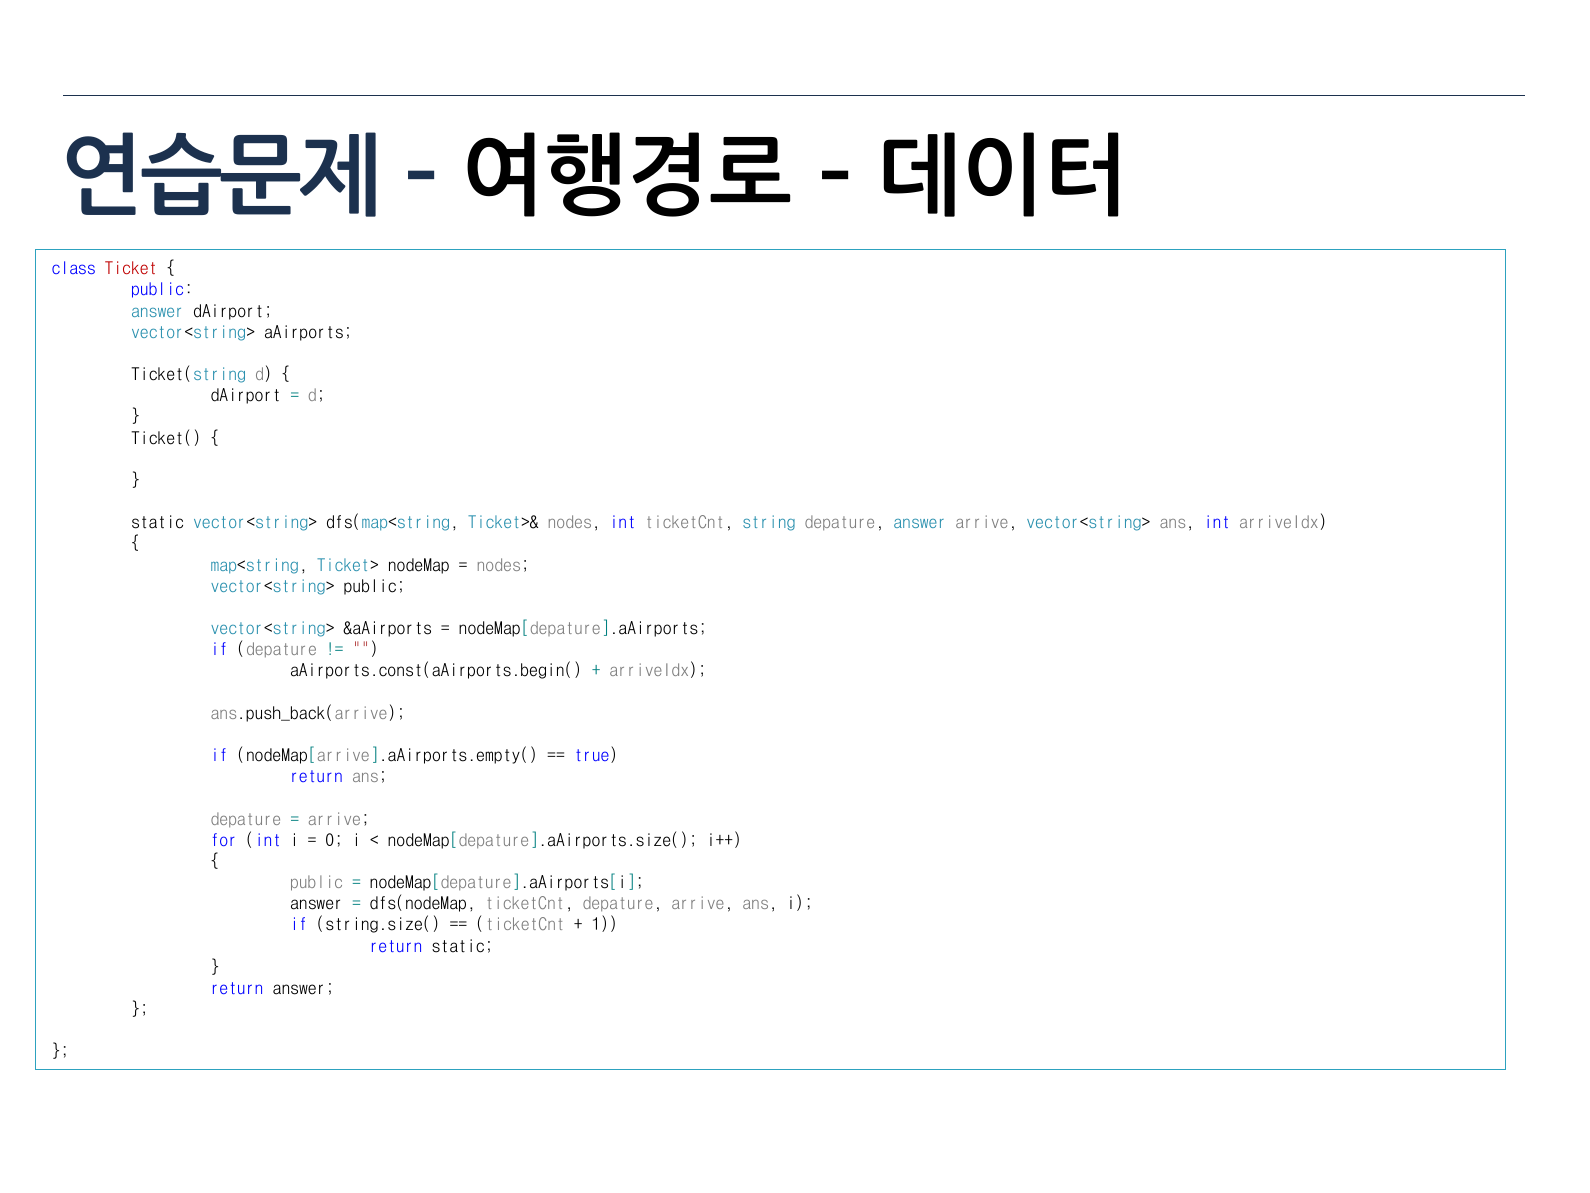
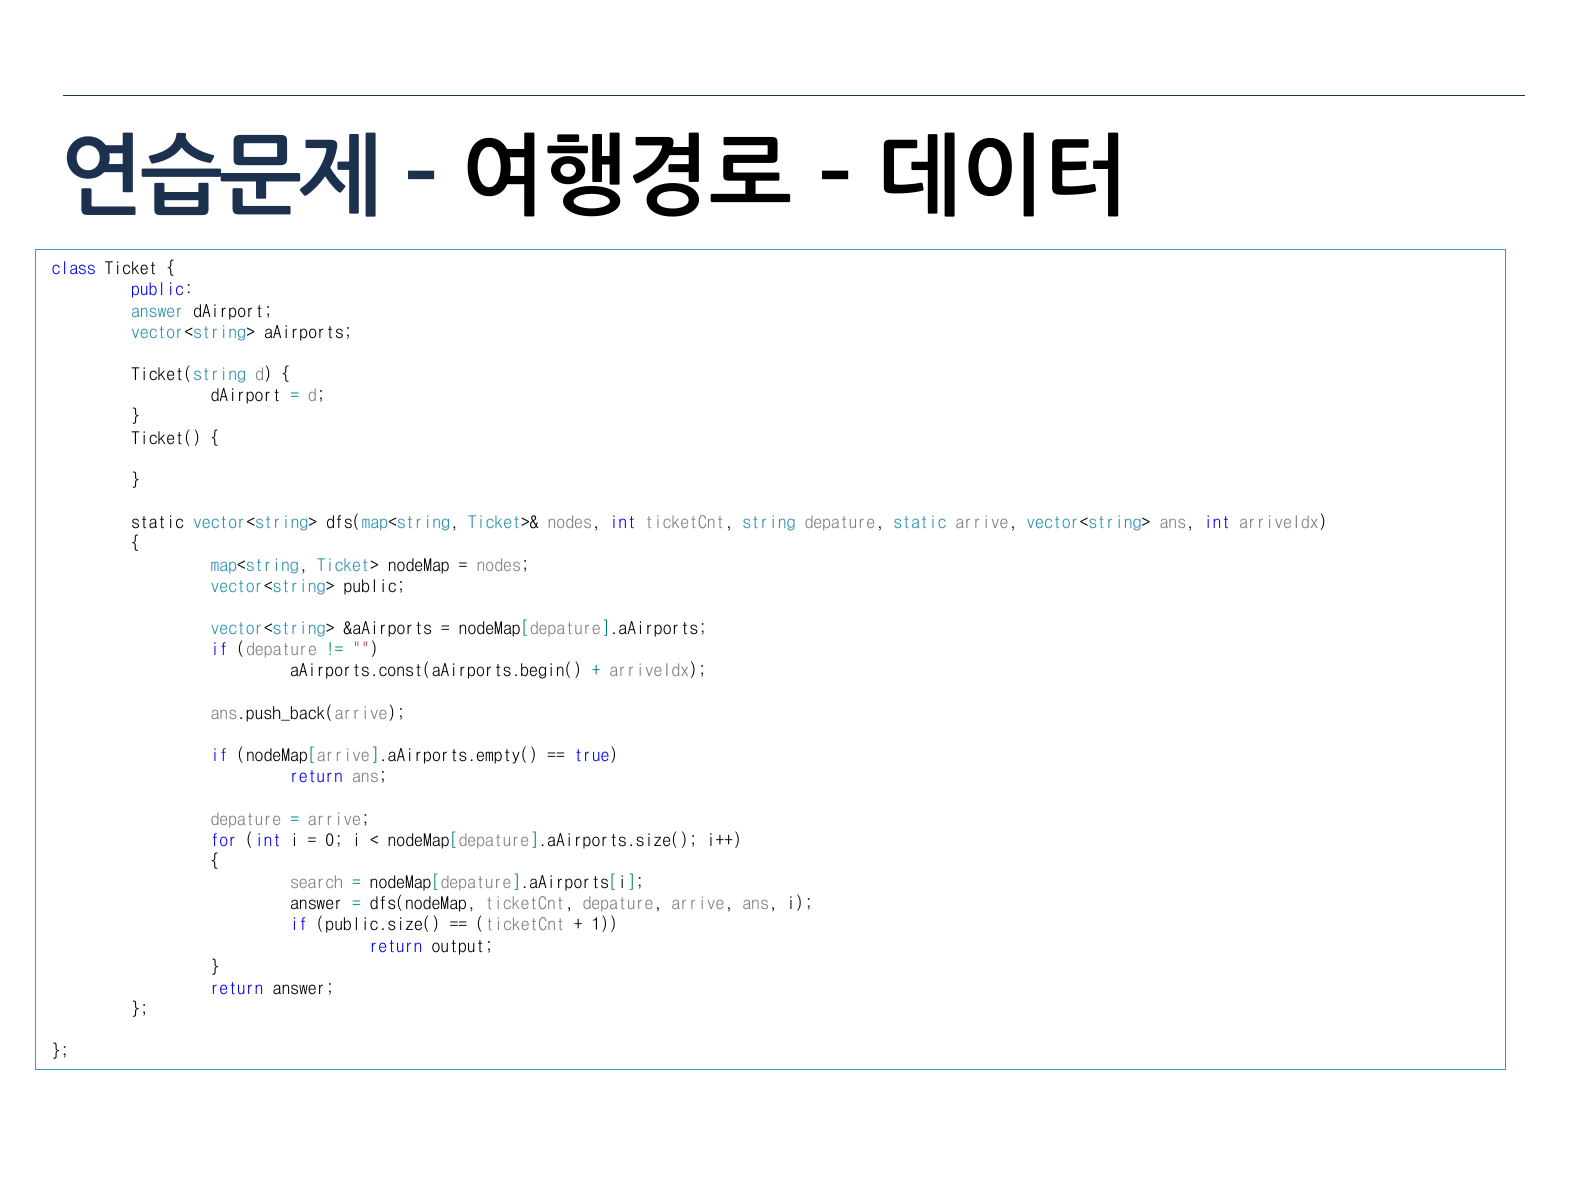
Ticket colour: red -> black (131, 269)
depature answer: answer -> static (920, 523)
public: public -> search (317, 882)
string.size(: string.size( -> public.size( (379, 925)
return static: static -> output (463, 946)
